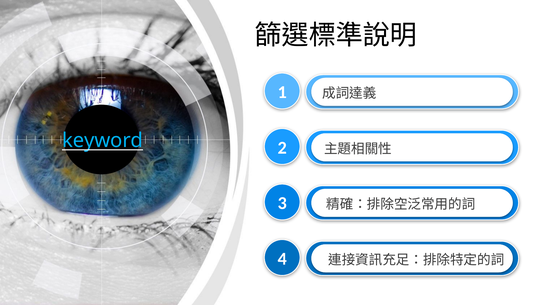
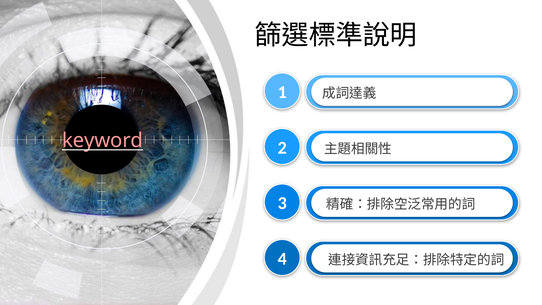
keyword colour: light blue -> pink (103, 141)
